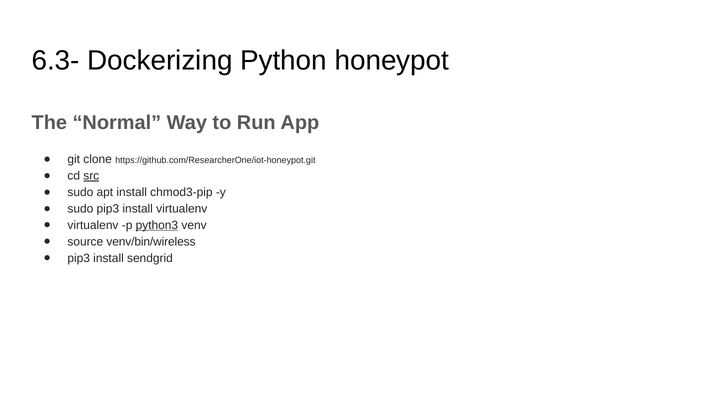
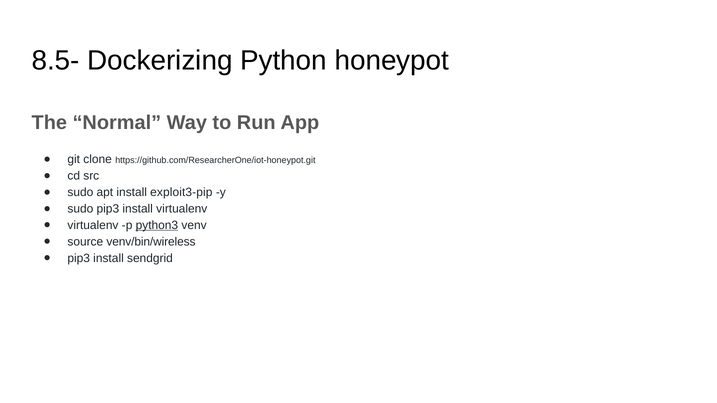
6.3-: 6.3- -> 8.5- (56, 61)
src underline: present -> none (91, 176)
chmod3-pip: chmod3-pip -> exploit3-pip (181, 192)
